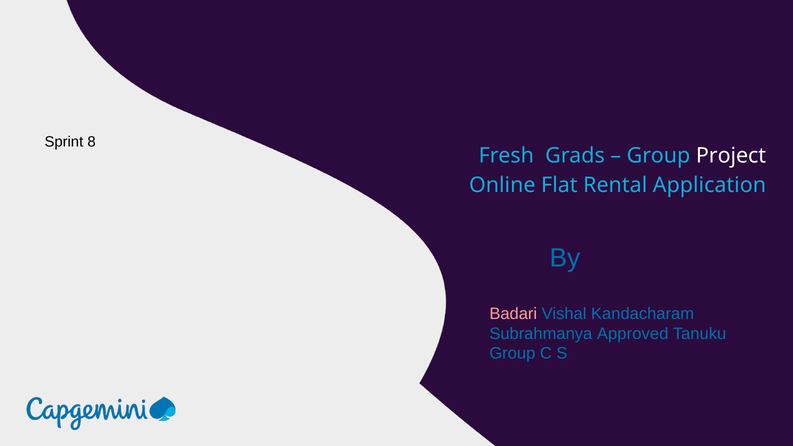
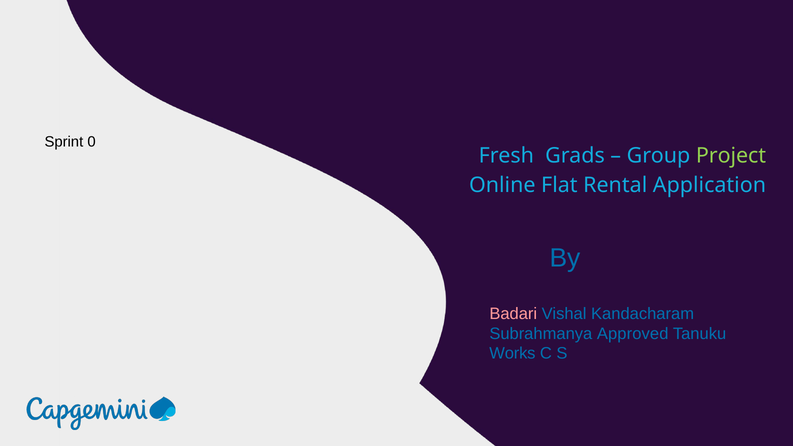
8: 8 -> 0 (92, 142)
Project colour: white -> light green (731, 156)
Group: Group -> Works (512, 354)
